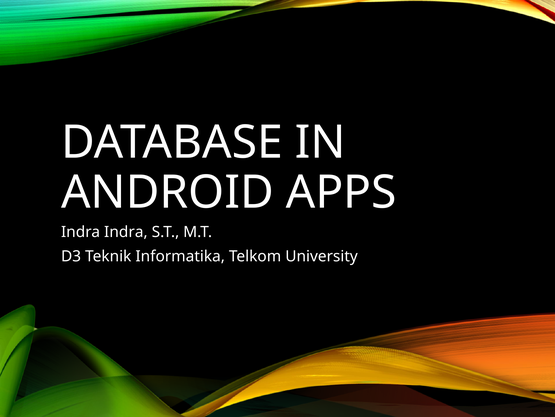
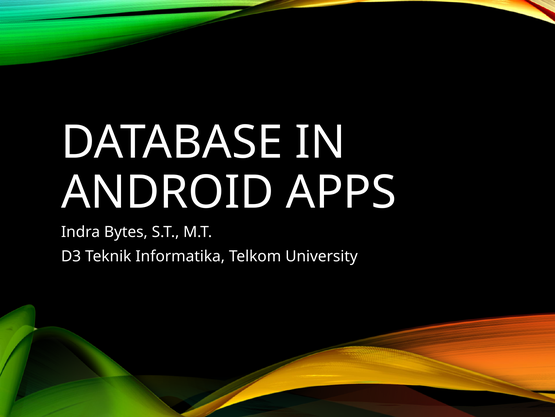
Indra Indra: Indra -> Bytes (126, 231)
